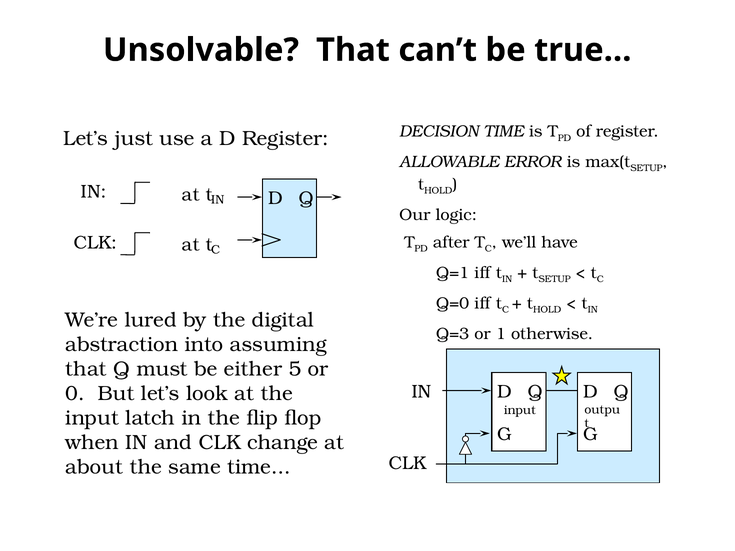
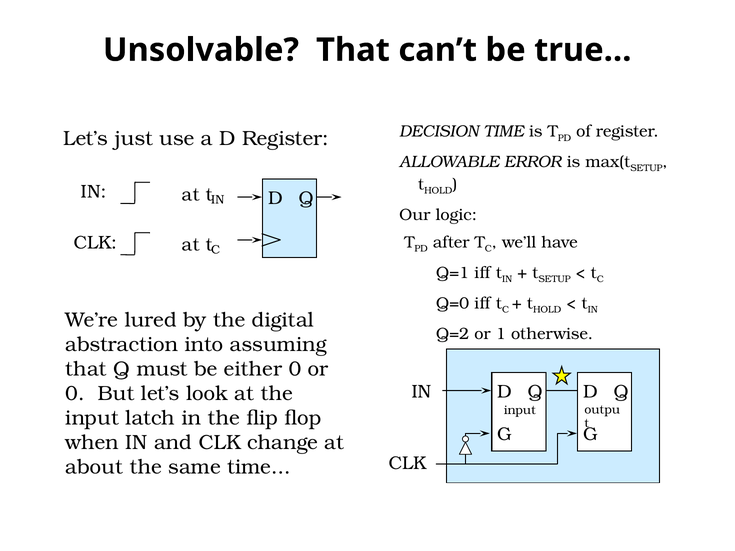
Q=3: Q=3 -> Q=2 (453, 334)
either 5: 5 -> 0 (295, 369)
